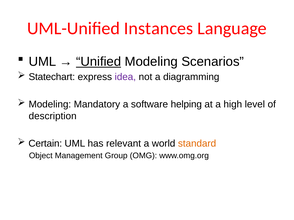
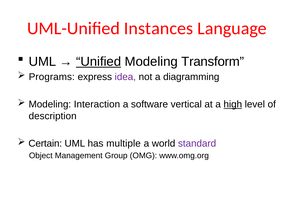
Scenarios: Scenarios -> Transform (213, 62)
Statechart: Statechart -> Programs (52, 77)
Mandatory: Mandatory -> Interaction (97, 105)
helping: helping -> vertical (186, 105)
high underline: none -> present (233, 105)
relevant: relevant -> multiple (124, 144)
standard colour: orange -> purple (197, 144)
